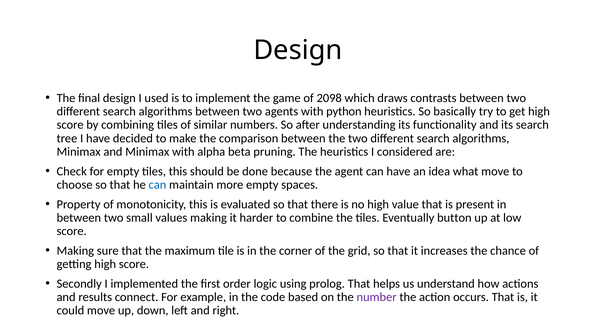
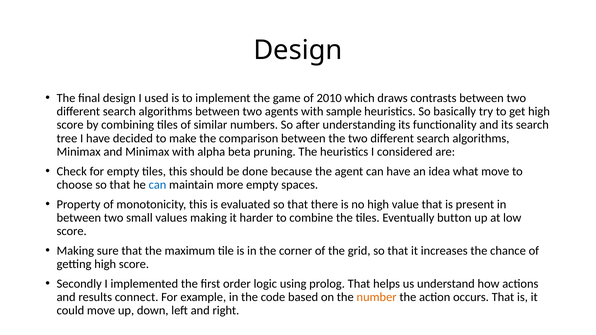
2098: 2098 -> 2010 (329, 98)
python: python -> sample (344, 112)
number colour: purple -> orange (377, 297)
